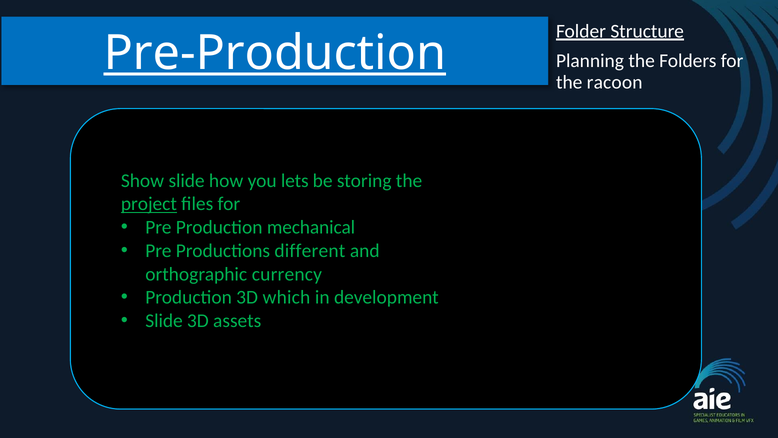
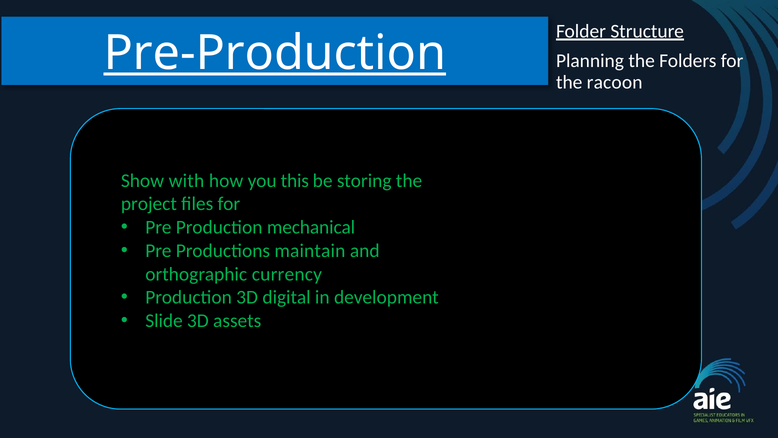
Show slide: slide -> with (186, 181)
lets: lets -> this (295, 181)
project underline: present -> none (149, 204)
different: different -> maintain (310, 251)
which: which -> digital (287, 297)
